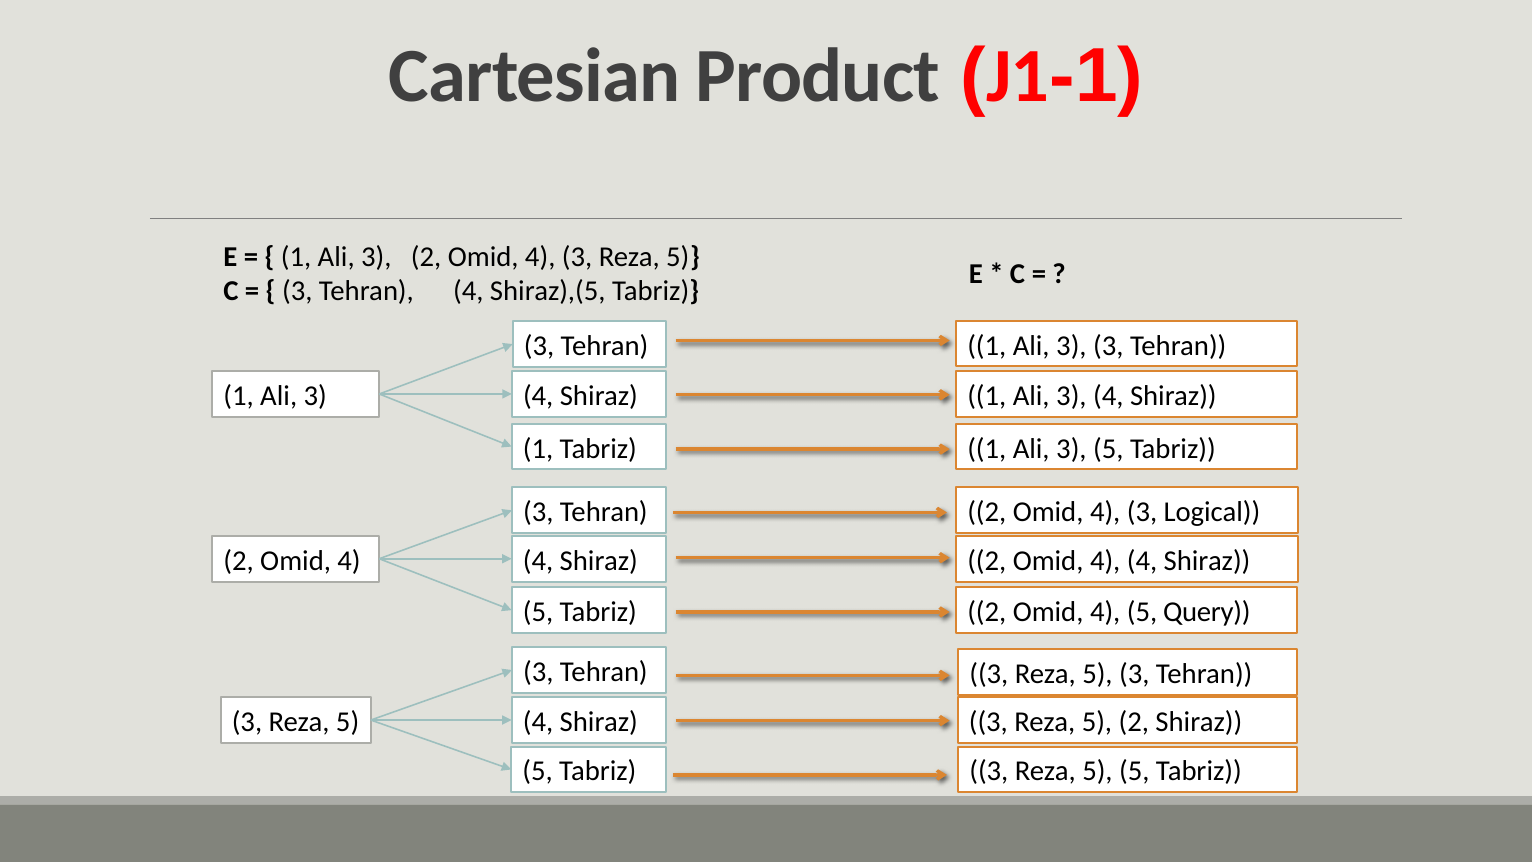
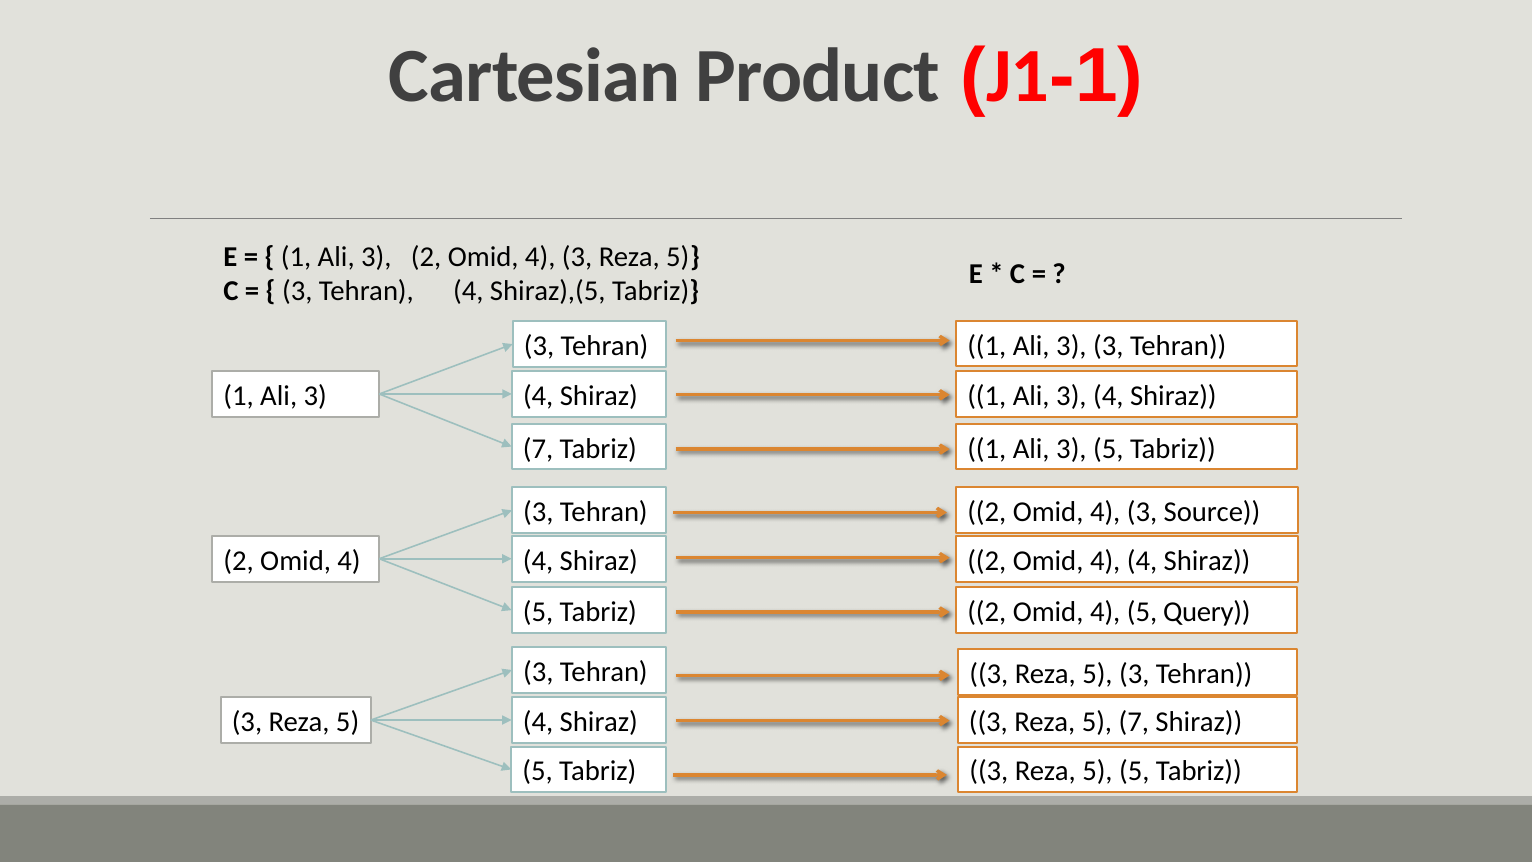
1: 1 -> 7 (538, 448)
Logical: Logical -> Source (1212, 512)
5 2: 2 -> 7 (1134, 722)
